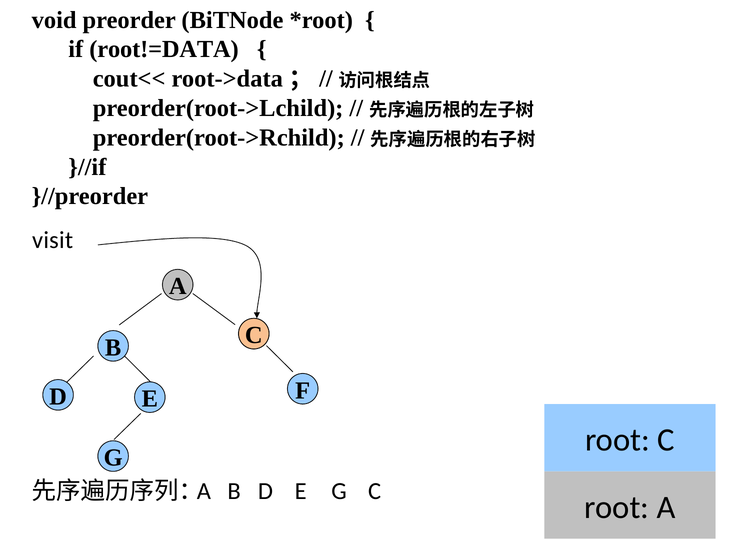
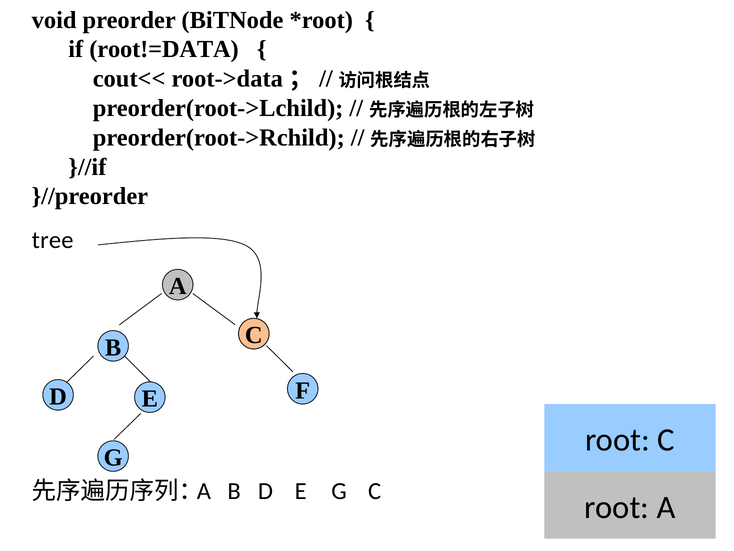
visit: visit -> tree (53, 240)
